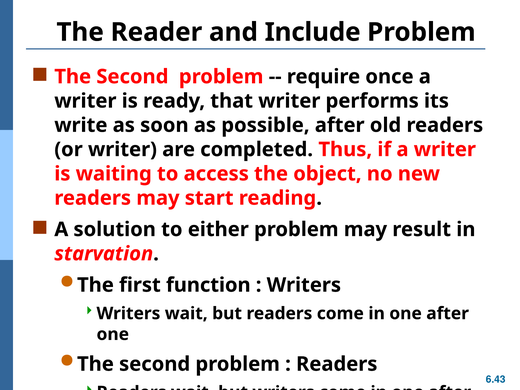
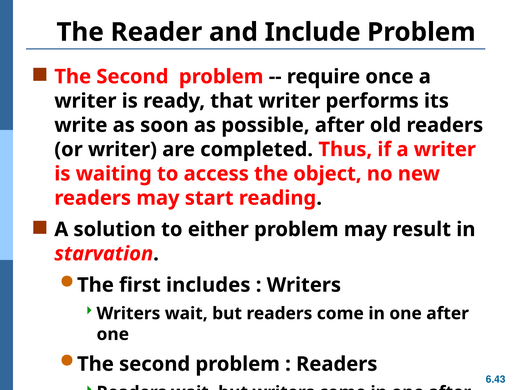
function: function -> includes (208, 285)
